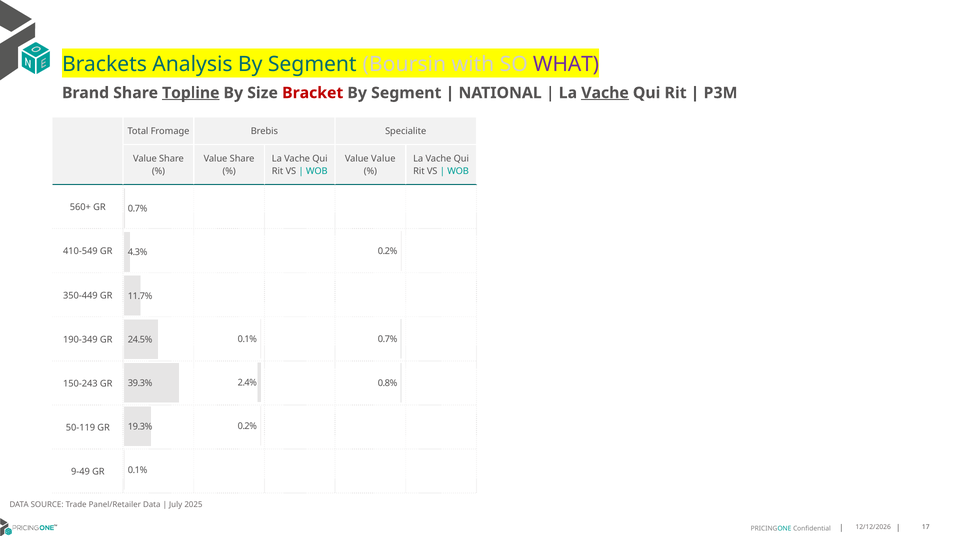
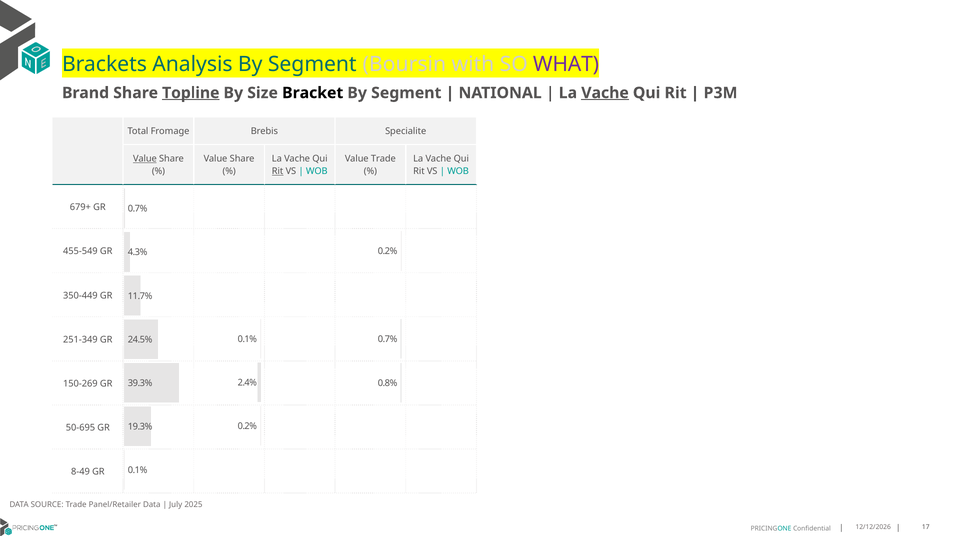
Bracket colour: red -> black (313, 93)
Value underline: none -> present (145, 159)
Value Value: Value -> Trade (383, 159)
Rit underline: none -> present (278, 171)
560+: 560+ -> 679+ (80, 207)
410-549: 410-549 -> 455-549 (80, 251)
190-349: 190-349 -> 251-349 (80, 340)
150-243: 150-243 -> 150-269 (80, 384)
50-119: 50-119 -> 50-695 (80, 428)
9-49: 9-49 -> 8-49 (80, 472)
